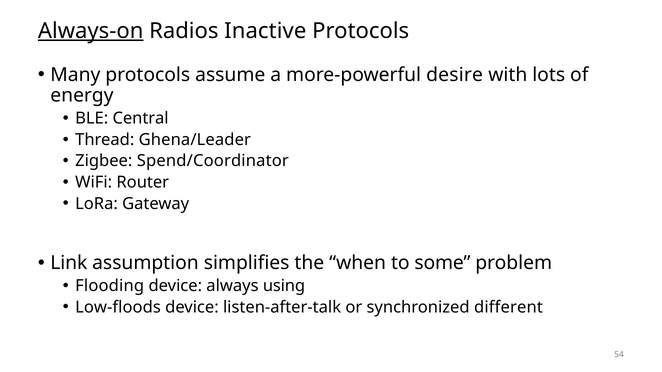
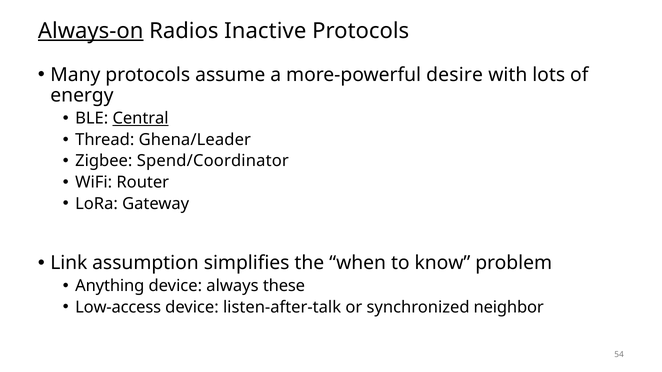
Central underline: none -> present (141, 119)
some: some -> know (442, 263)
Flooding: Flooding -> Anything (110, 286)
using: using -> these (284, 286)
Low-floods: Low-floods -> Low-access (118, 307)
different: different -> neighbor (509, 307)
